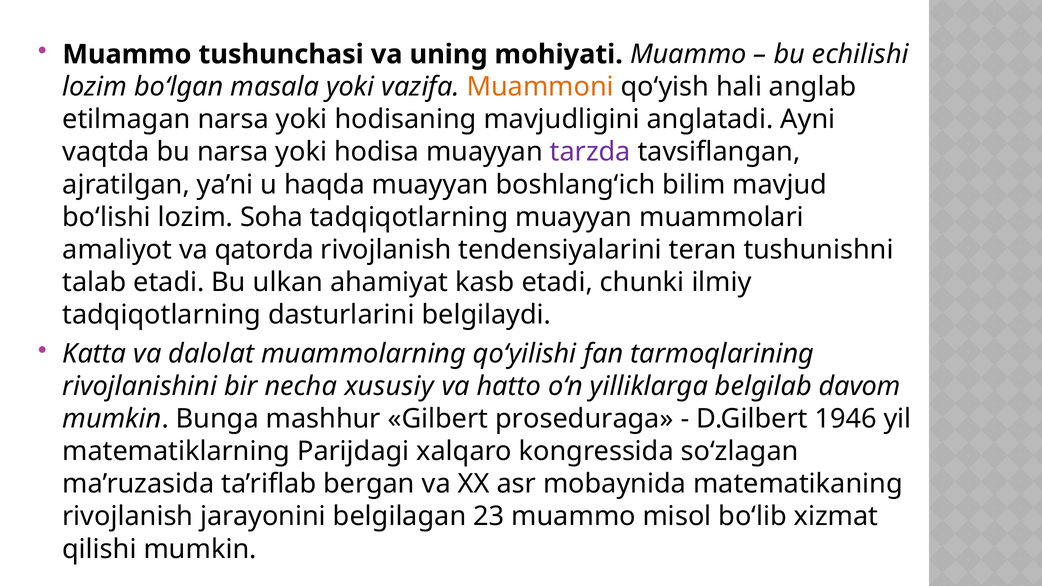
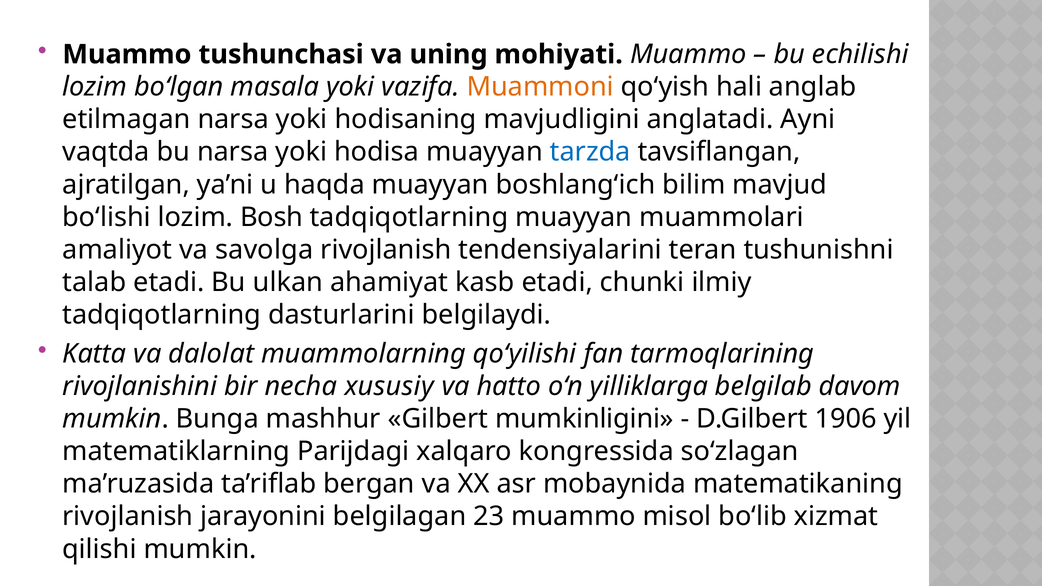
tarzda colour: purple -> blue (590, 152)
Soha: Soha -> Bosh (272, 217)
qatorda: qatorda -> savolga (264, 250)
proseduraga: proseduraga -> mumkinligini (584, 419)
1946: 1946 -> 1906 (846, 419)
